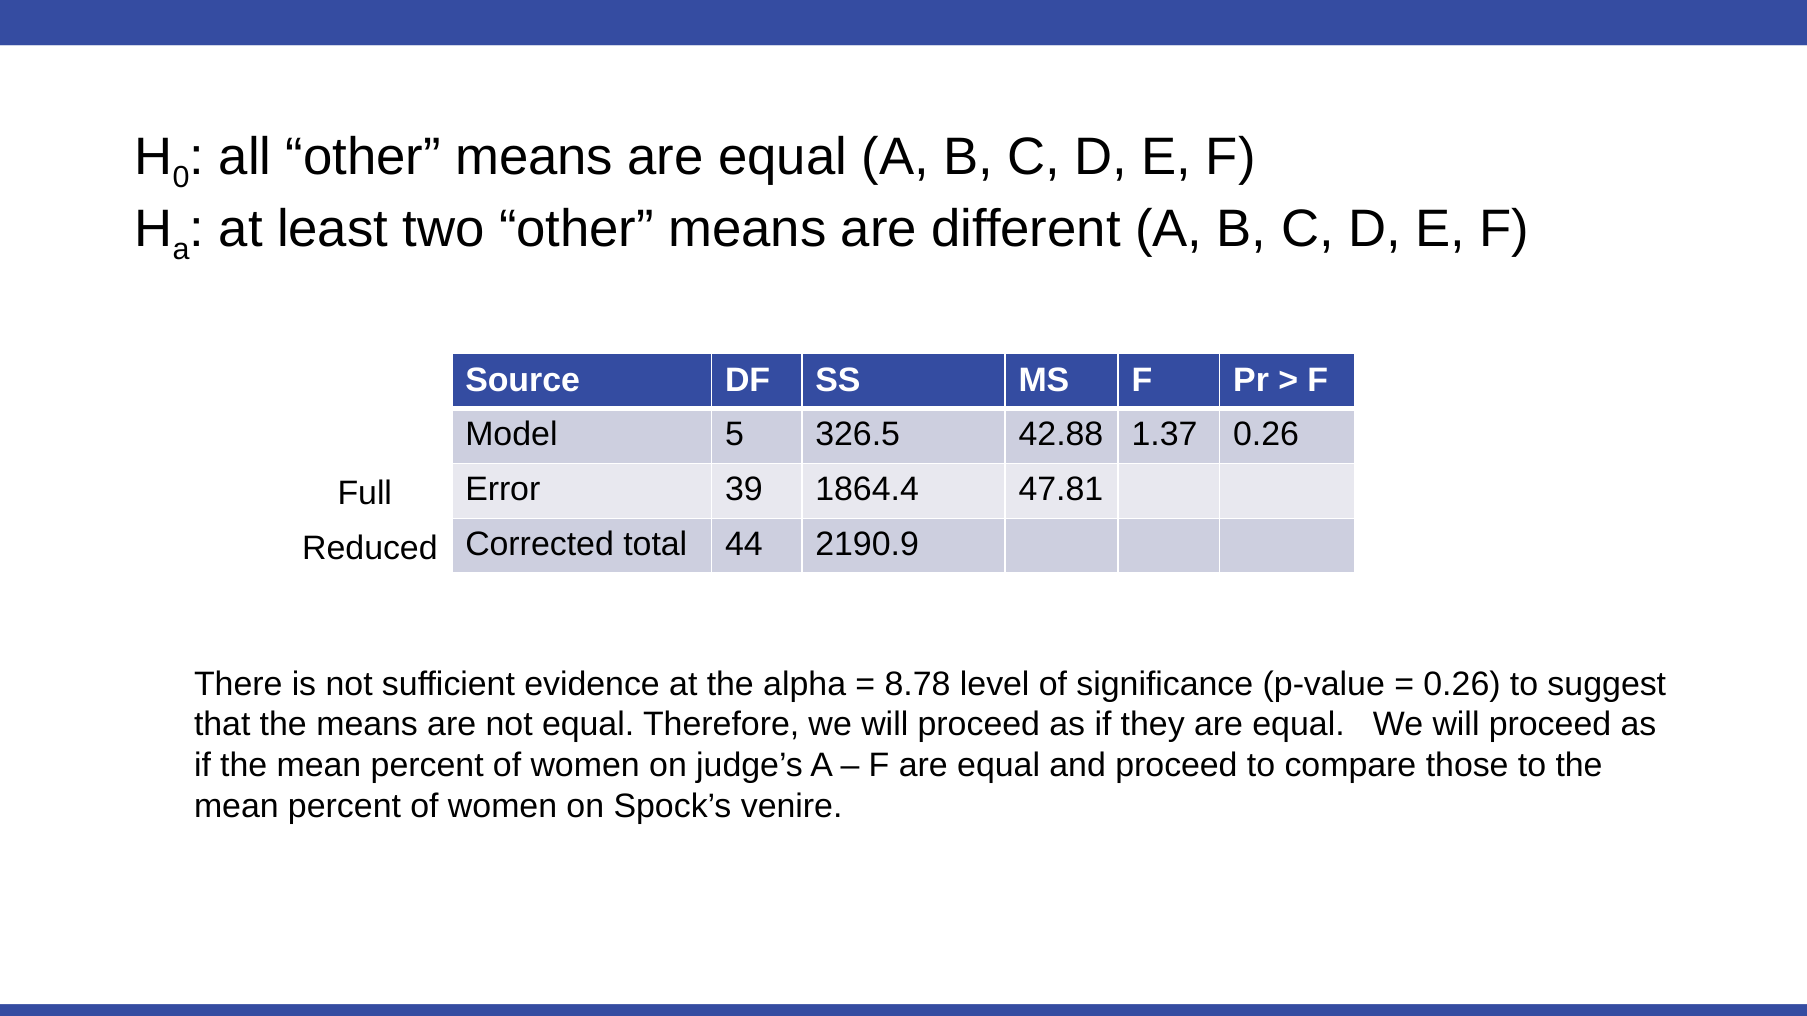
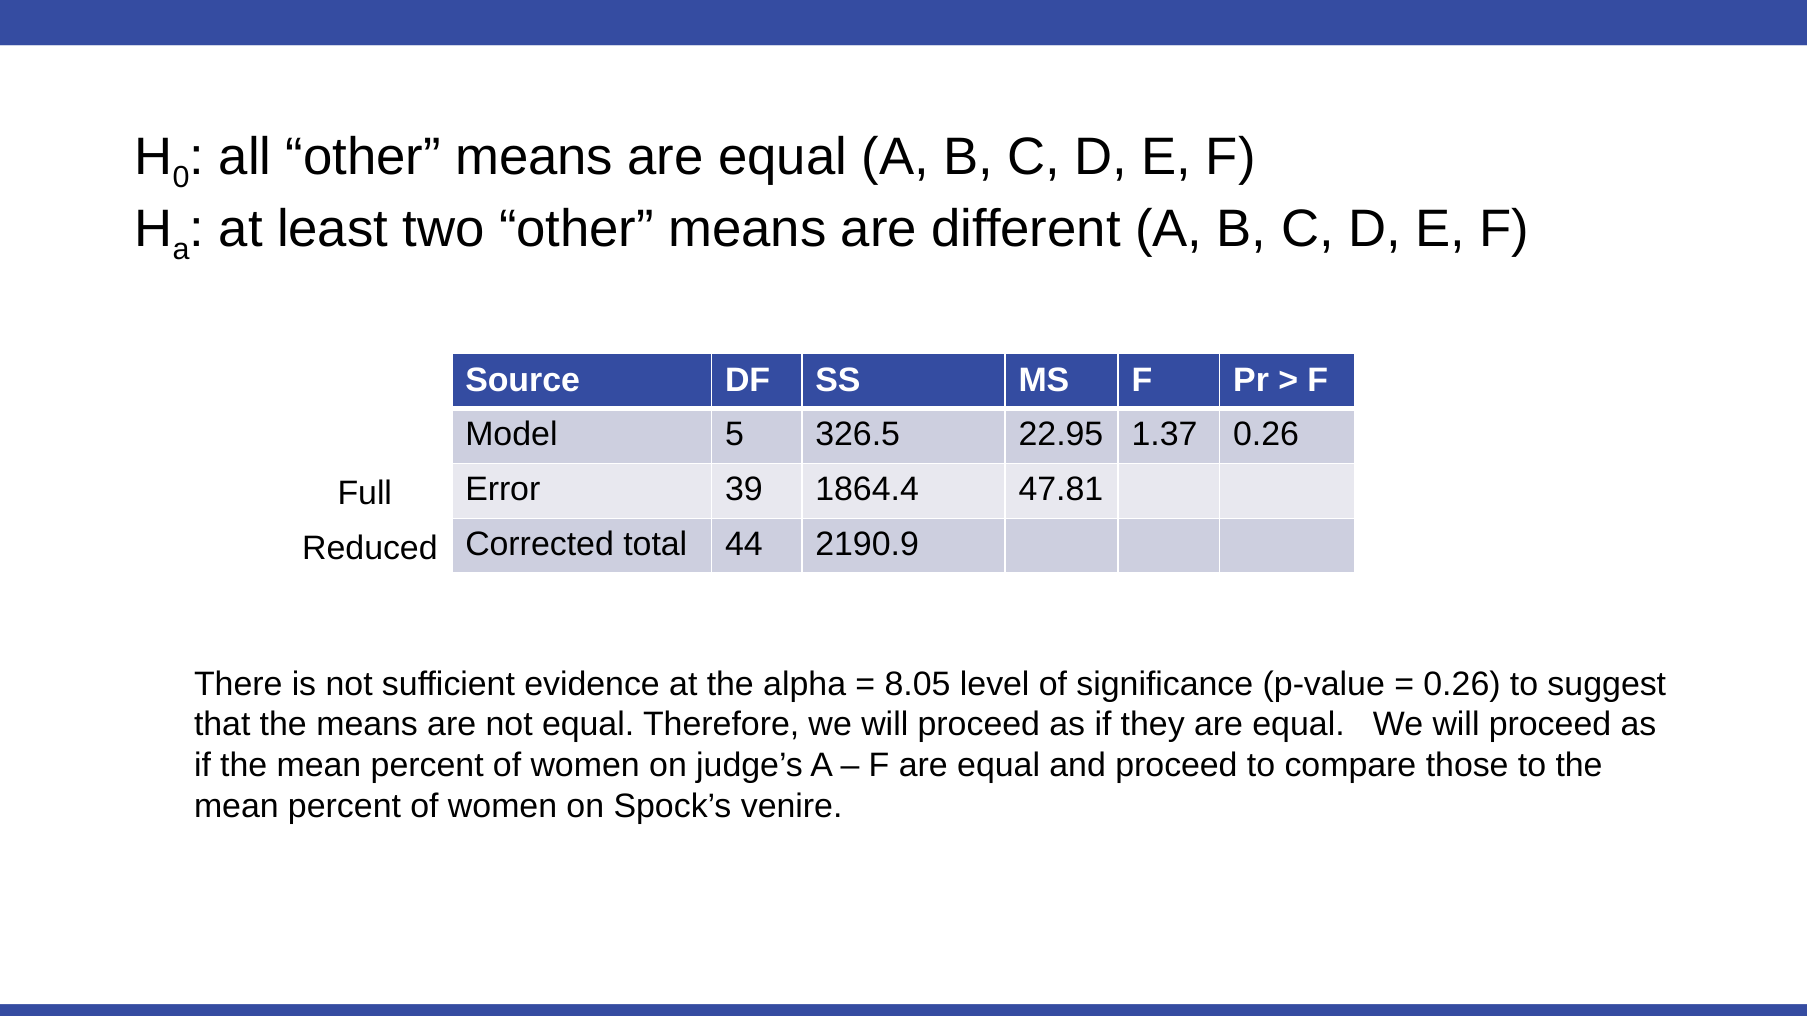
42.88: 42.88 -> 22.95 (1061, 435)
8.78: 8.78 -> 8.05 (918, 684)
